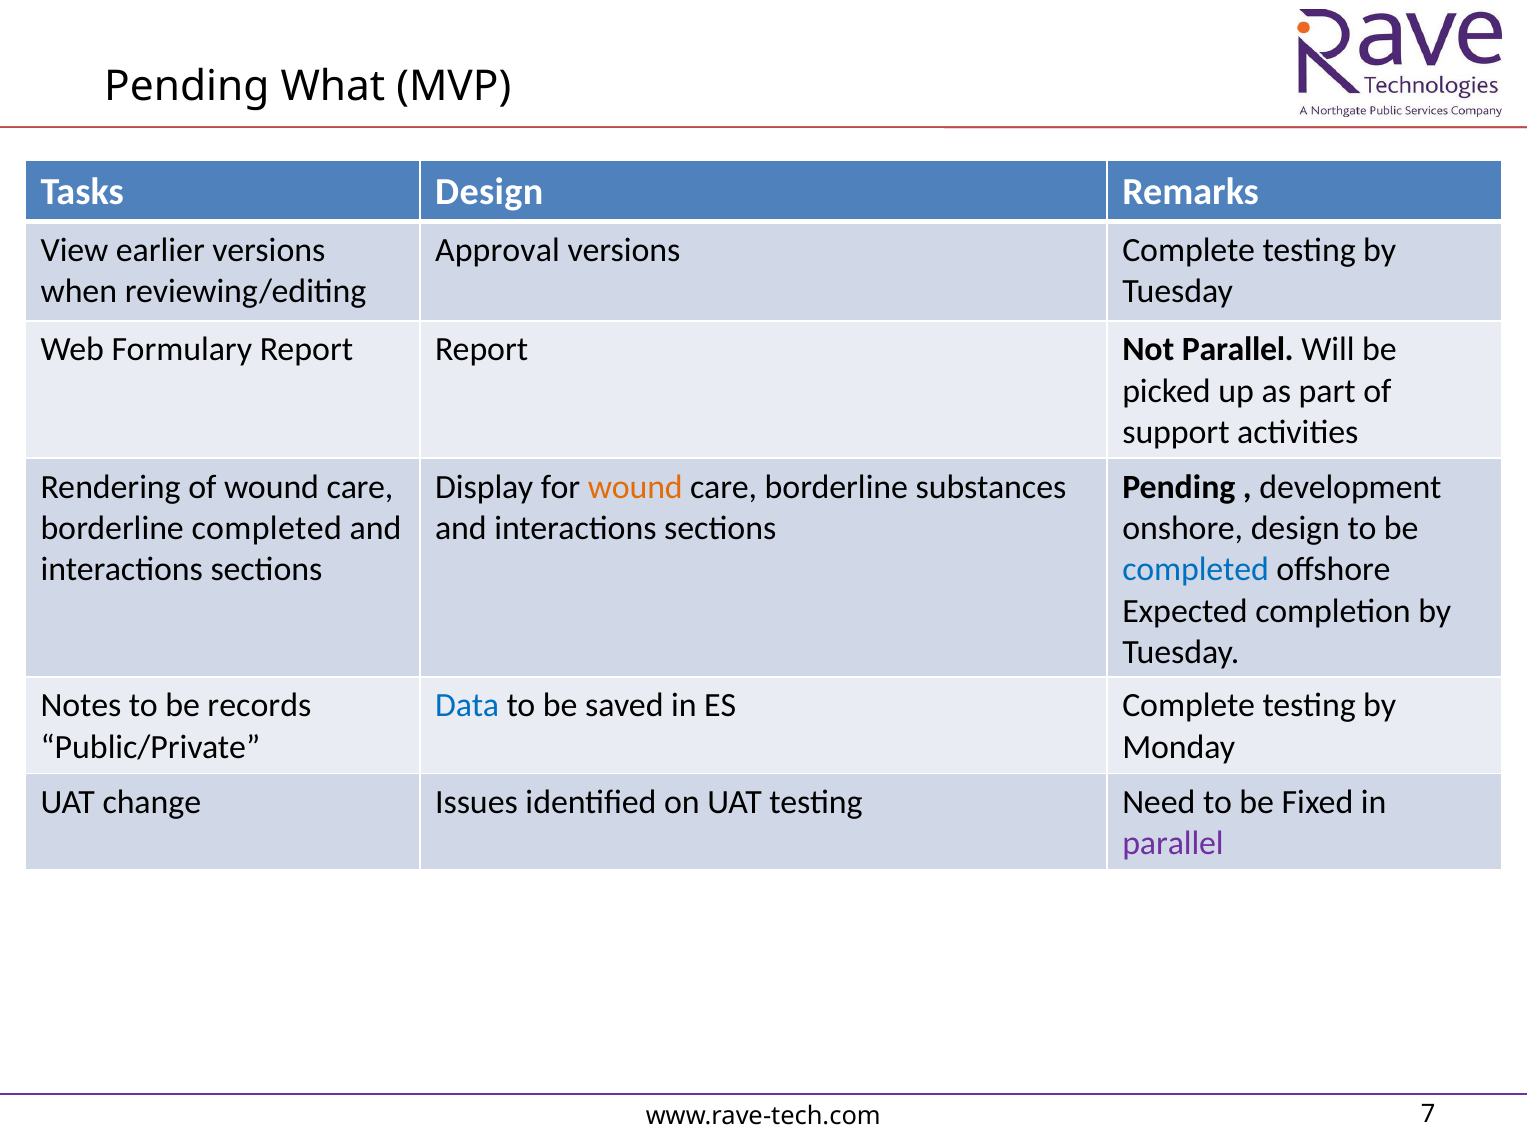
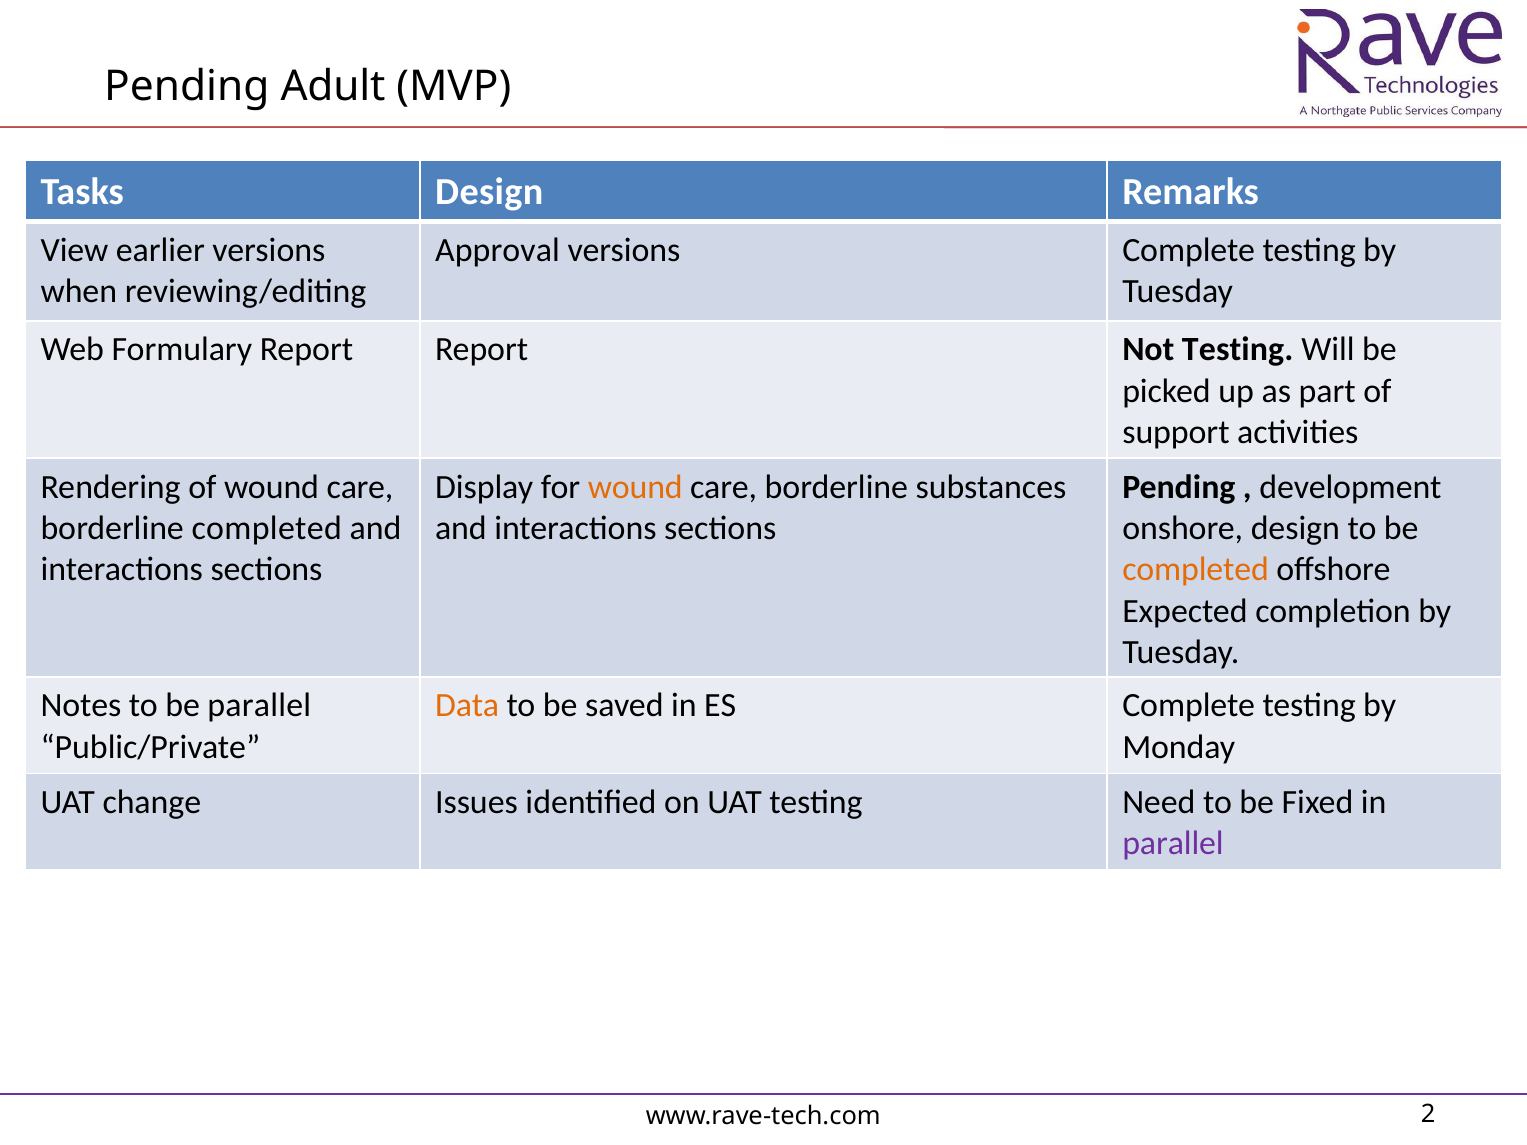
What: What -> Adult (333, 87)
Not Parallel: Parallel -> Testing (1238, 350)
completed colour: blue -> orange (1196, 570)
be records: records -> parallel (259, 706)
Data colour: blue -> orange (467, 706)
7: 7 -> 2 (1428, 1114)
